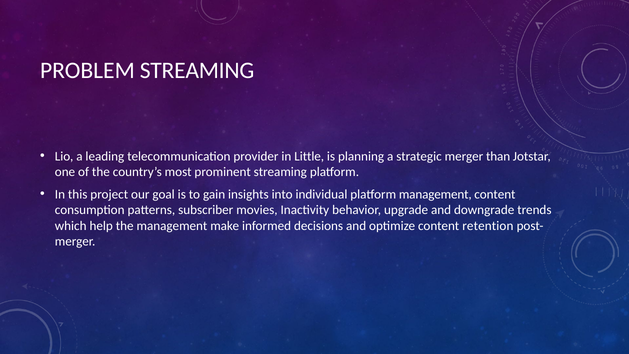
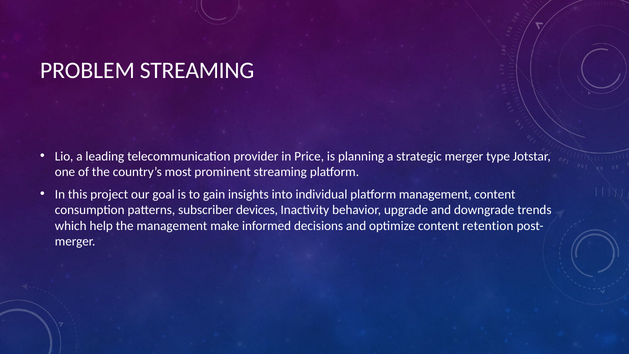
Little: Little -> Price (309, 156)
than: than -> type (498, 156)
movies: movies -> devices (257, 210)
